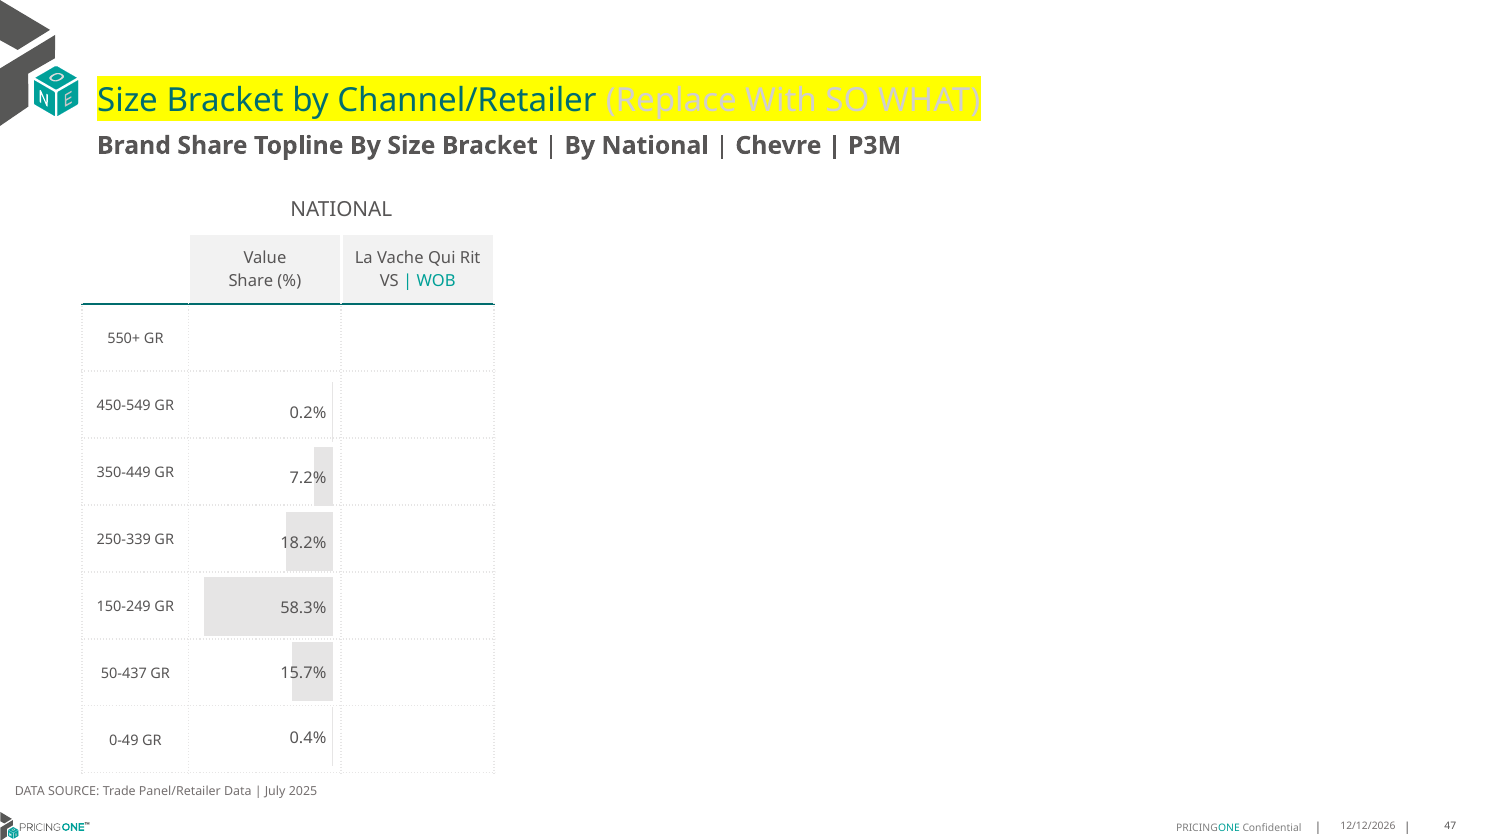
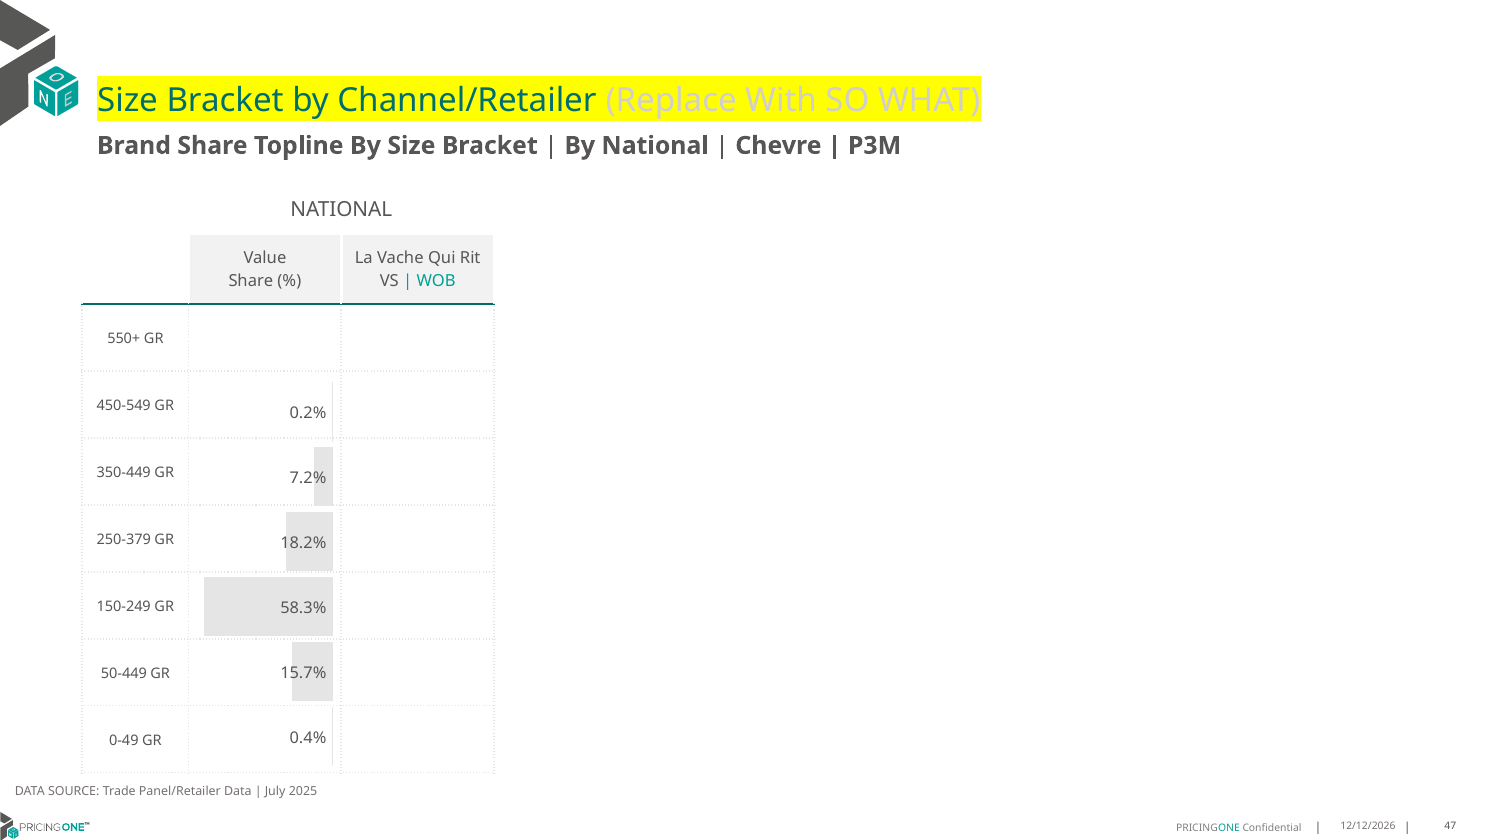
250-339: 250-339 -> 250-379 (124, 540)
50-437: 50-437 -> 50-449 (124, 673)
